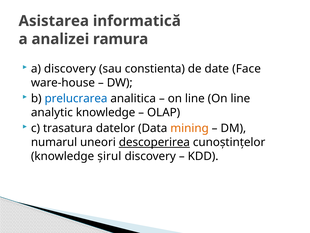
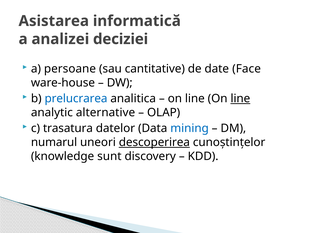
ramura: ramura -> deciziei (121, 39)
a discovery: discovery -> persoane (70, 69)
constienta: constienta -> cantitative (155, 69)
line underline: none -> present (240, 98)
analytic knowledge: knowledge -> alternative (106, 112)
mining colour: orange -> blue (190, 128)
şirul: şirul -> sunt (109, 156)
